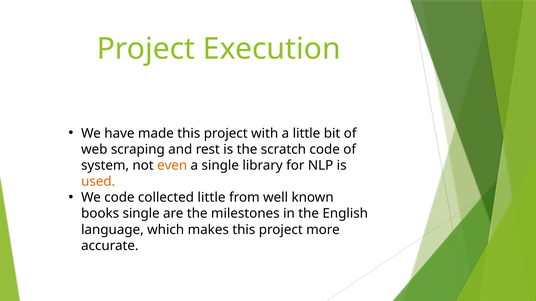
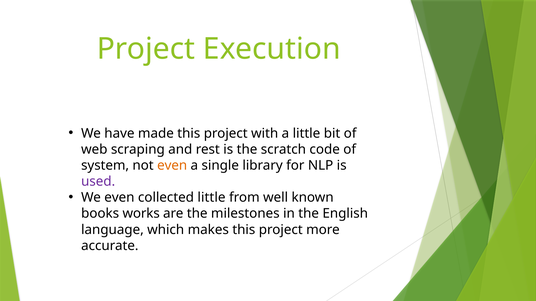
used colour: orange -> purple (98, 182)
We code: code -> even (119, 198)
books single: single -> works (141, 214)
